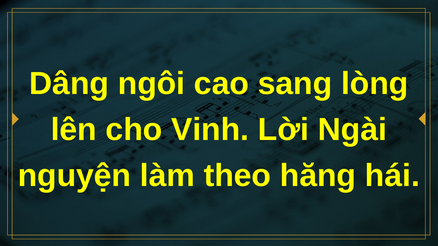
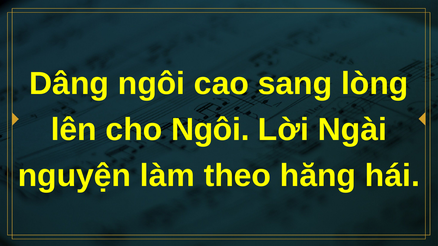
cho Vinh: Vinh -> Ngôi (210, 130)
